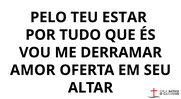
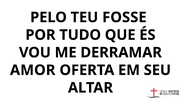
ESTAR: ESTAR -> FOSSE (124, 17)
